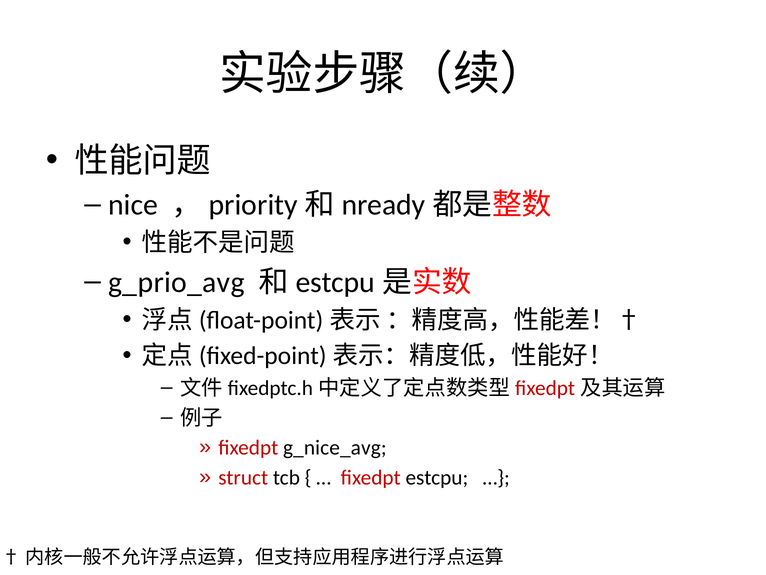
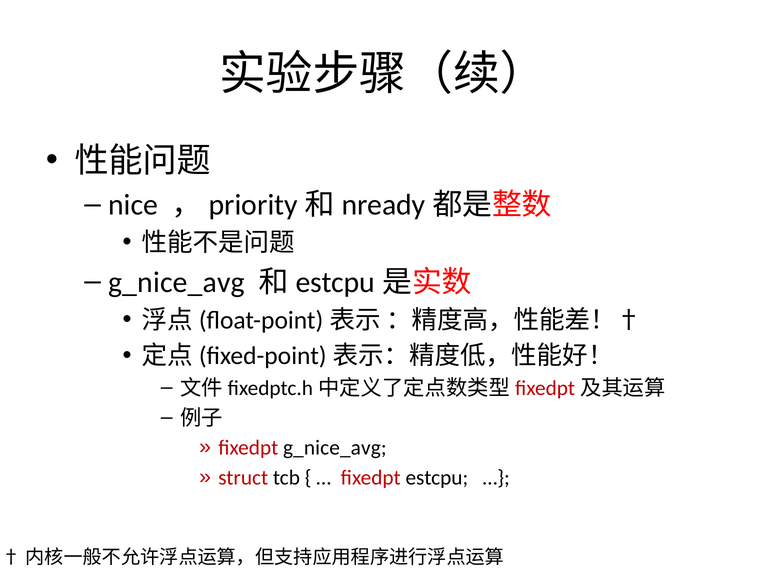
g_prio_avg: g_prio_avg -> g_nice_avg (176, 282)
